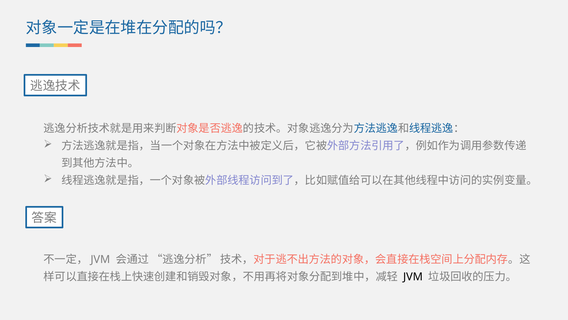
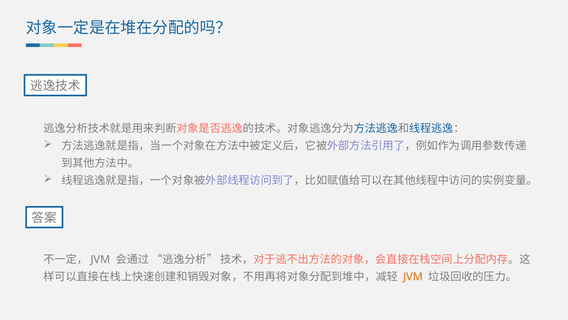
JVM colour: black -> orange (413, 276)
